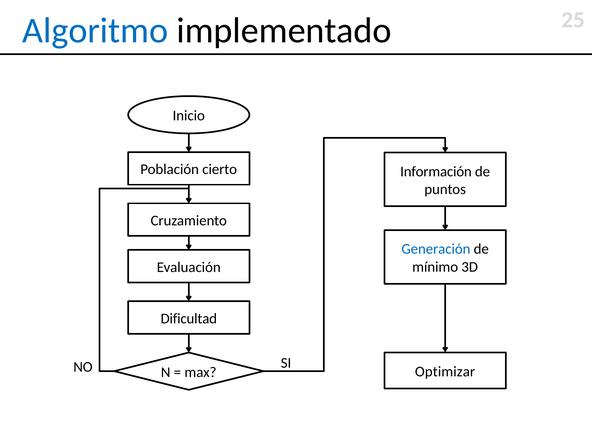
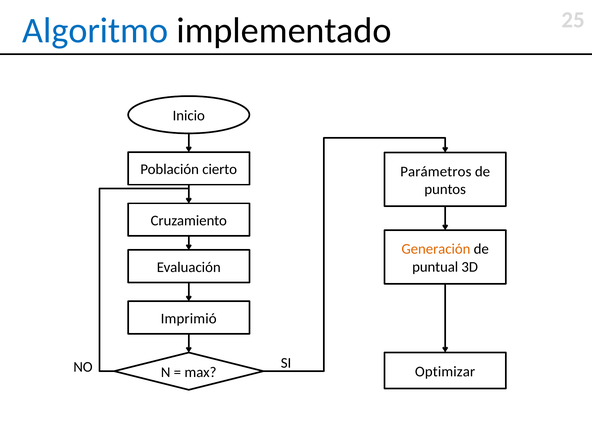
Información: Información -> Parámetros (436, 171)
Generación colour: blue -> orange (436, 249)
mínimo: mínimo -> puntual (435, 267)
Dificultad: Dificultad -> Imprimió (189, 319)
